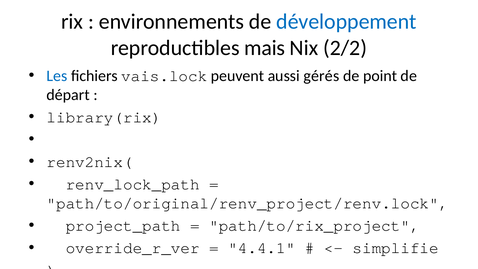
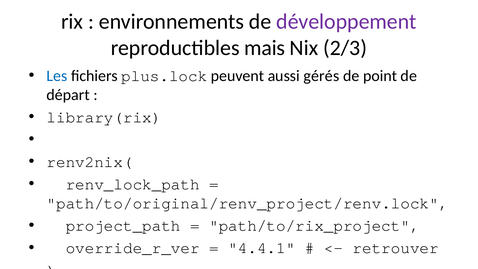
développement colour: blue -> purple (346, 22)
2/2: 2/2 -> 2/3 (345, 48)
vais.lock: vais.lock -> plus.lock (164, 76)
simplifie: simplifie -> retrouver (396, 248)
